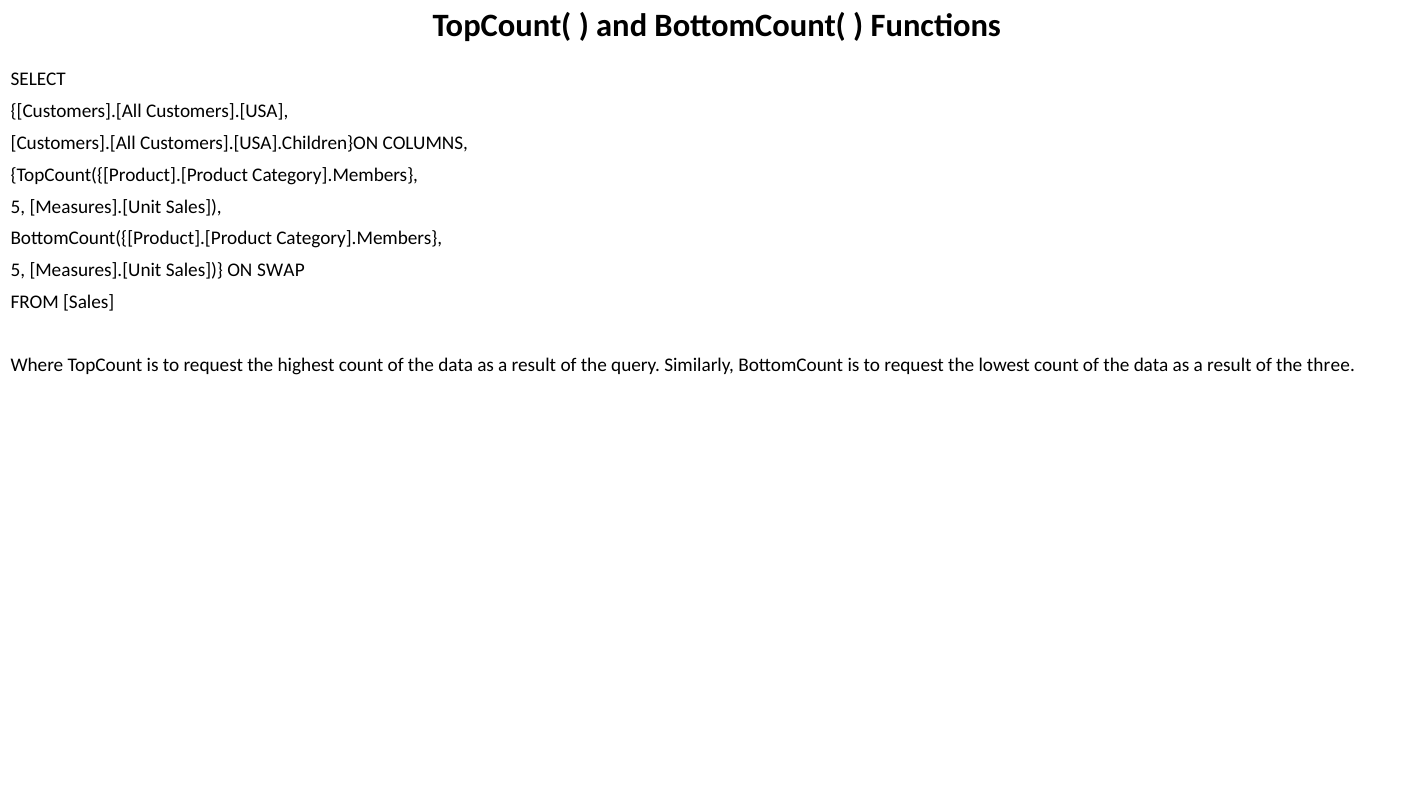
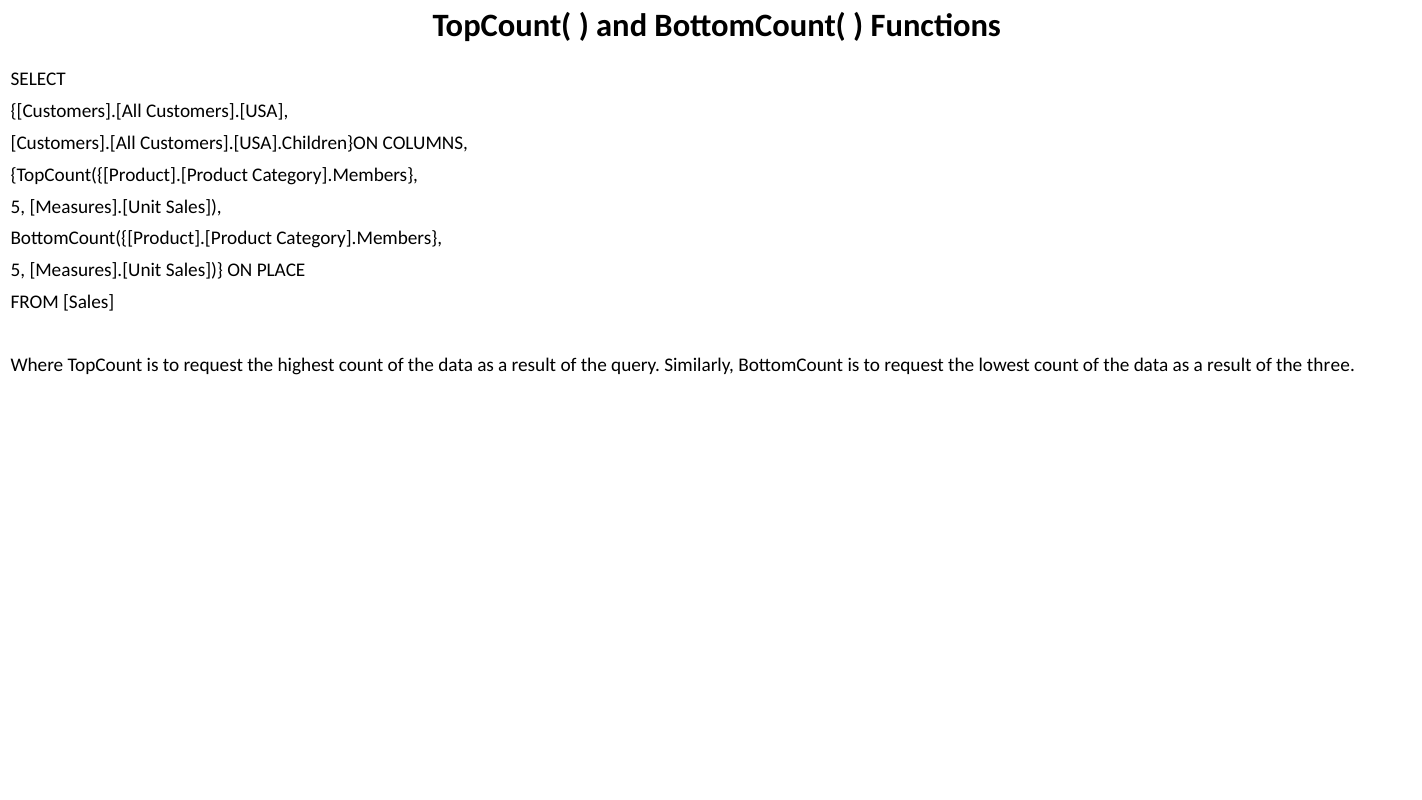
SWAP: SWAP -> PLACE (281, 270)
